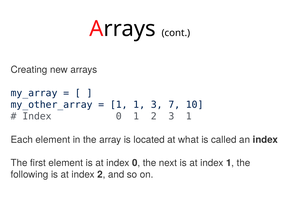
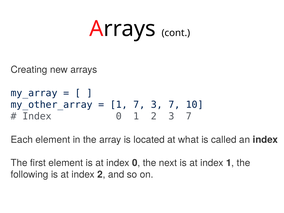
1 1: 1 -> 7 (139, 105)
2 3 1: 1 -> 7 (189, 116)
